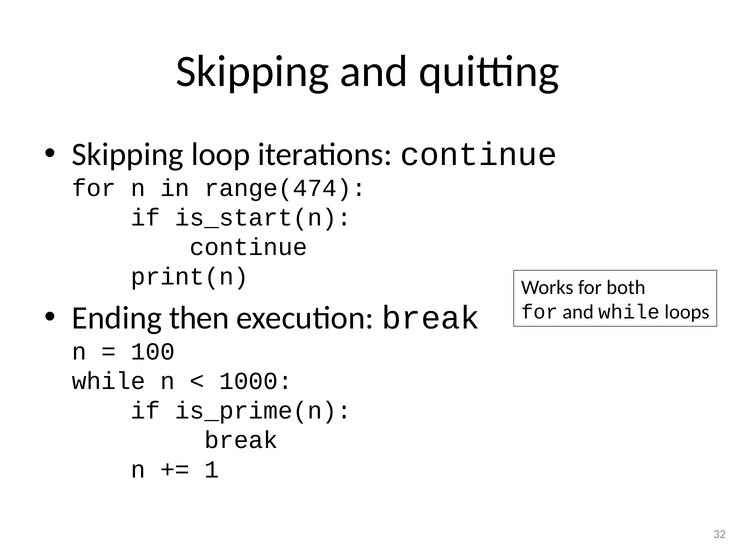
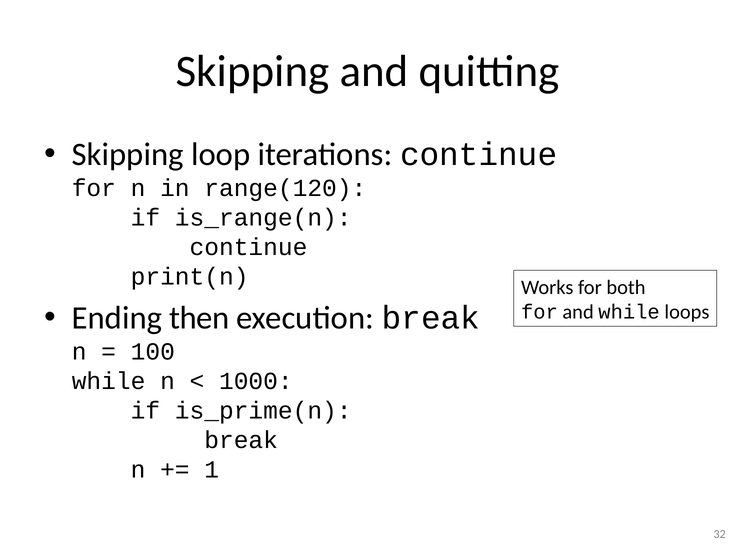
range(474: range(474 -> range(120 (285, 188)
is_start(n: is_start(n -> is_range(n (263, 218)
